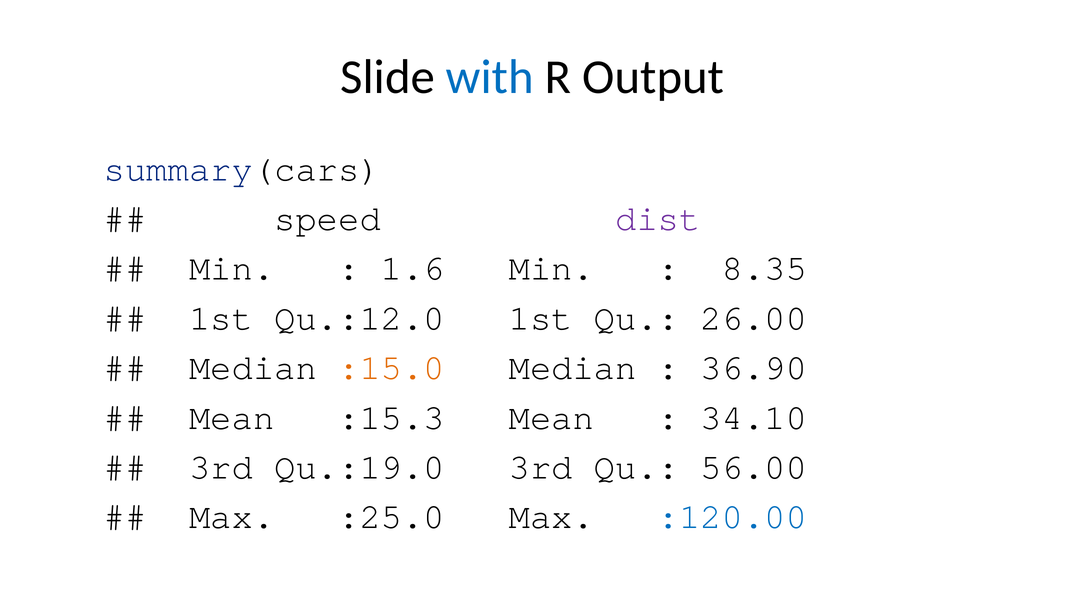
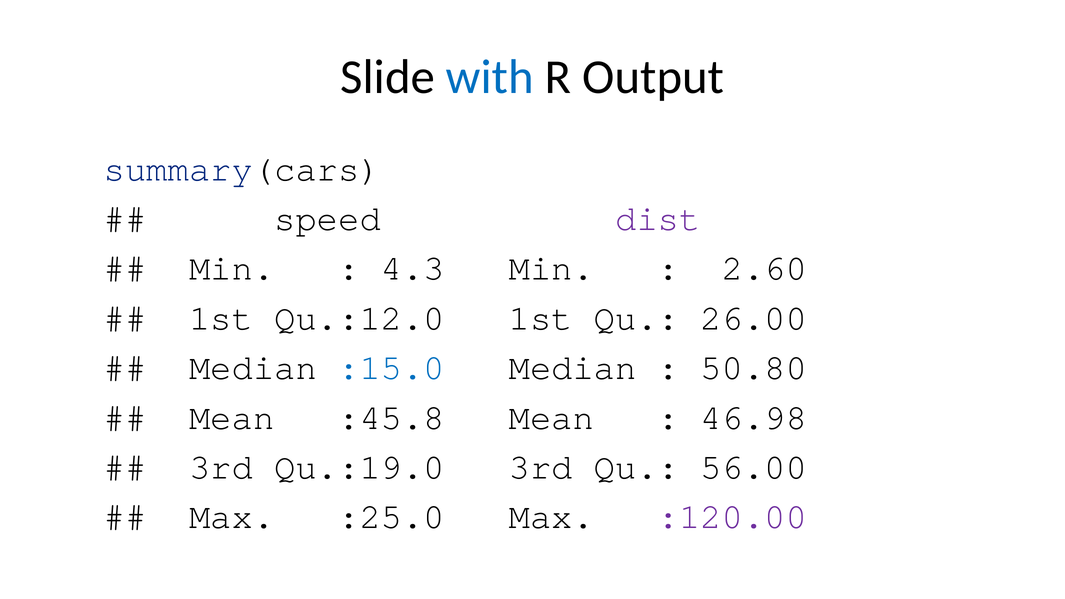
1.6: 1.6 -> 4.3 (413, 268)
8.35: 8.35 -> 2.60 (764, 268)
:15.0 colour: orange -> blue (392, 368)
36.90: 36.90 -> 50.80 (754, 368)
:15.3: :15.3 -> :45.8 (392, 417)
34.10: 34.10 -> 46.98 (754, 417)
:120.00 colour: blue -> purple (732, 517)
